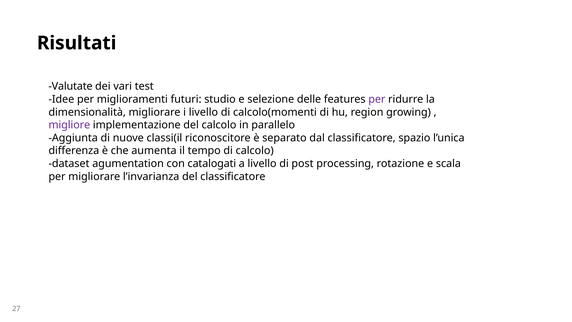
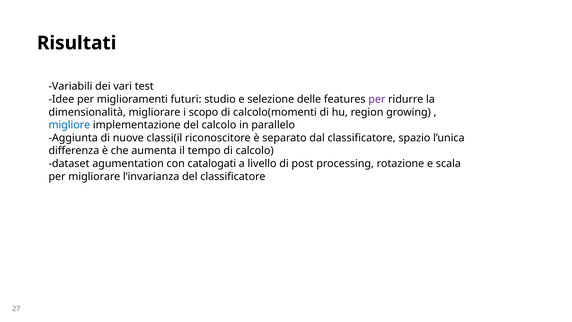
Valutate: Valutate -> Variabili (70, 86)
i livello: livello -> scopo (204, 112)
migliore colour: purple -> blue (69, 125)
